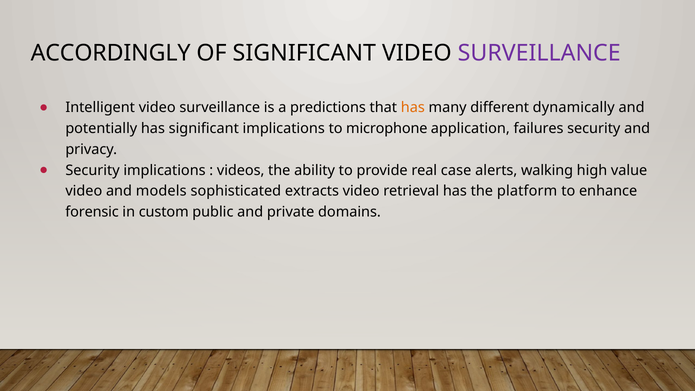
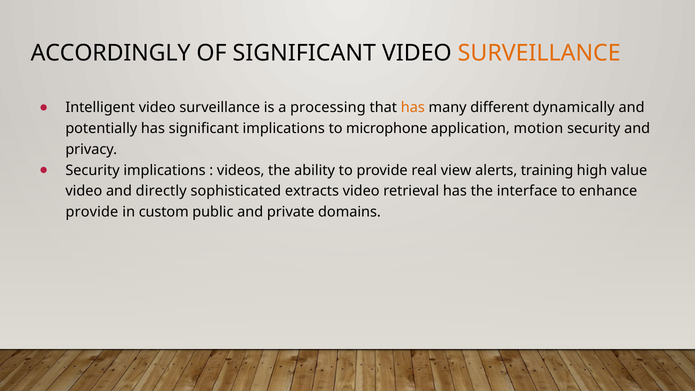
SURVEILLANCE colour: purple -> orange (539, 53)
predictions: predictions -> processing (328, 108)
failures: failures -> motion (538, 129)
case: case -> view (456, 170)
walking: walking -> training (547, 170)
models: models -> directly (161, 191)
platform: platform -> interface (527, 191)
forensic: forensic -> provide (92, 212)
